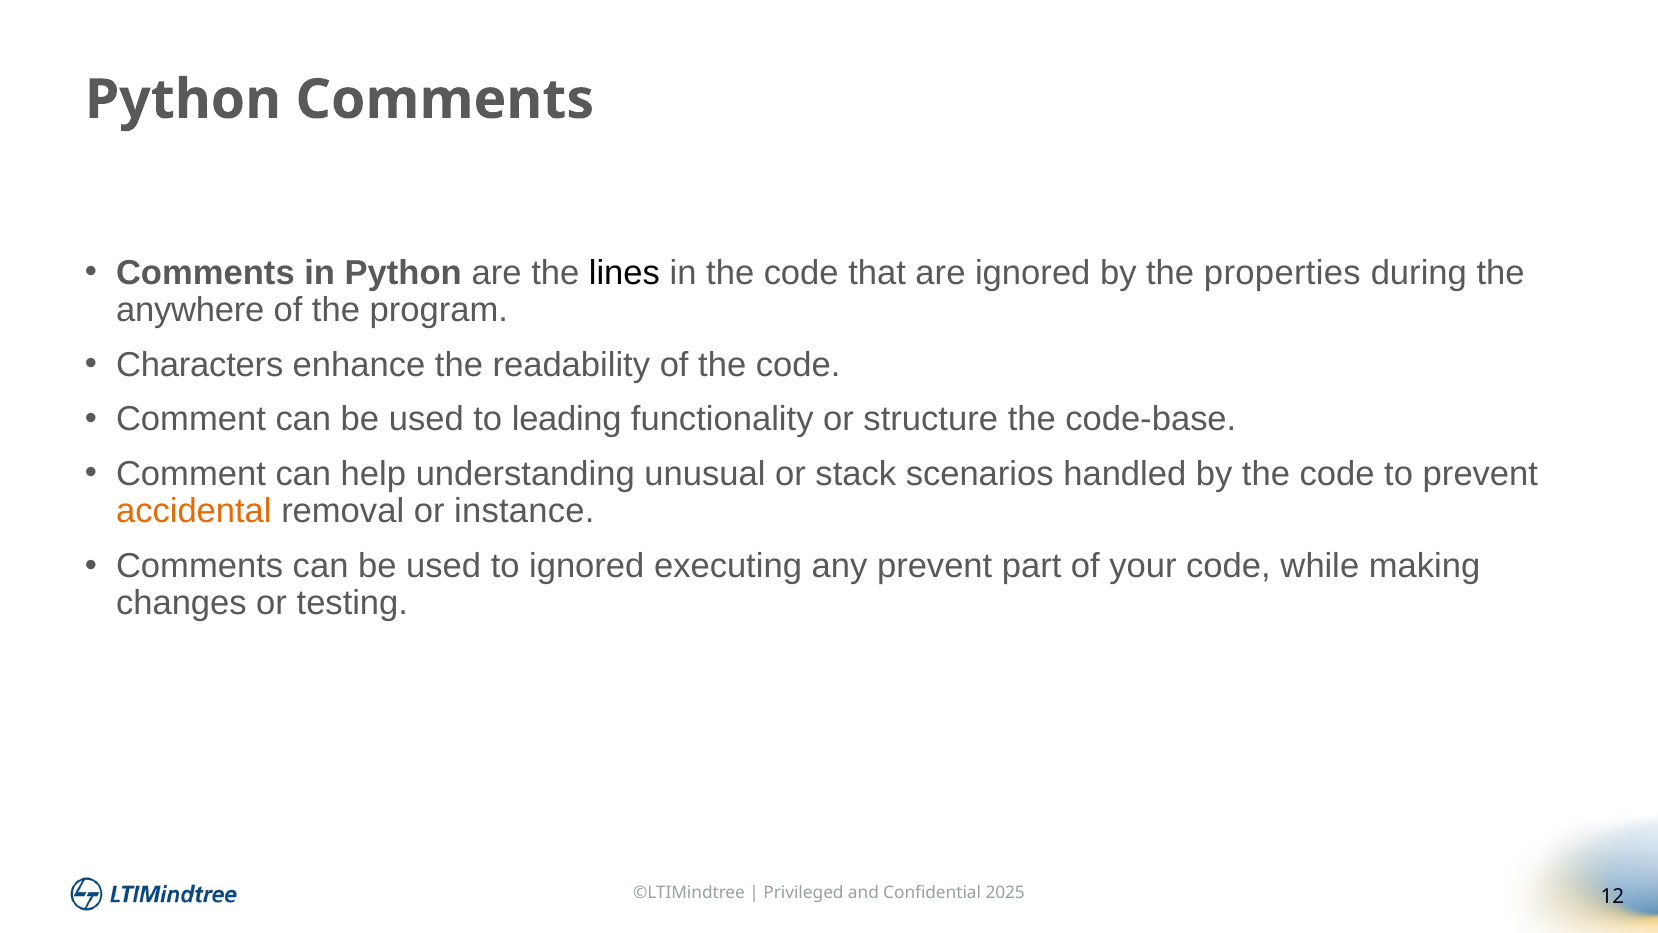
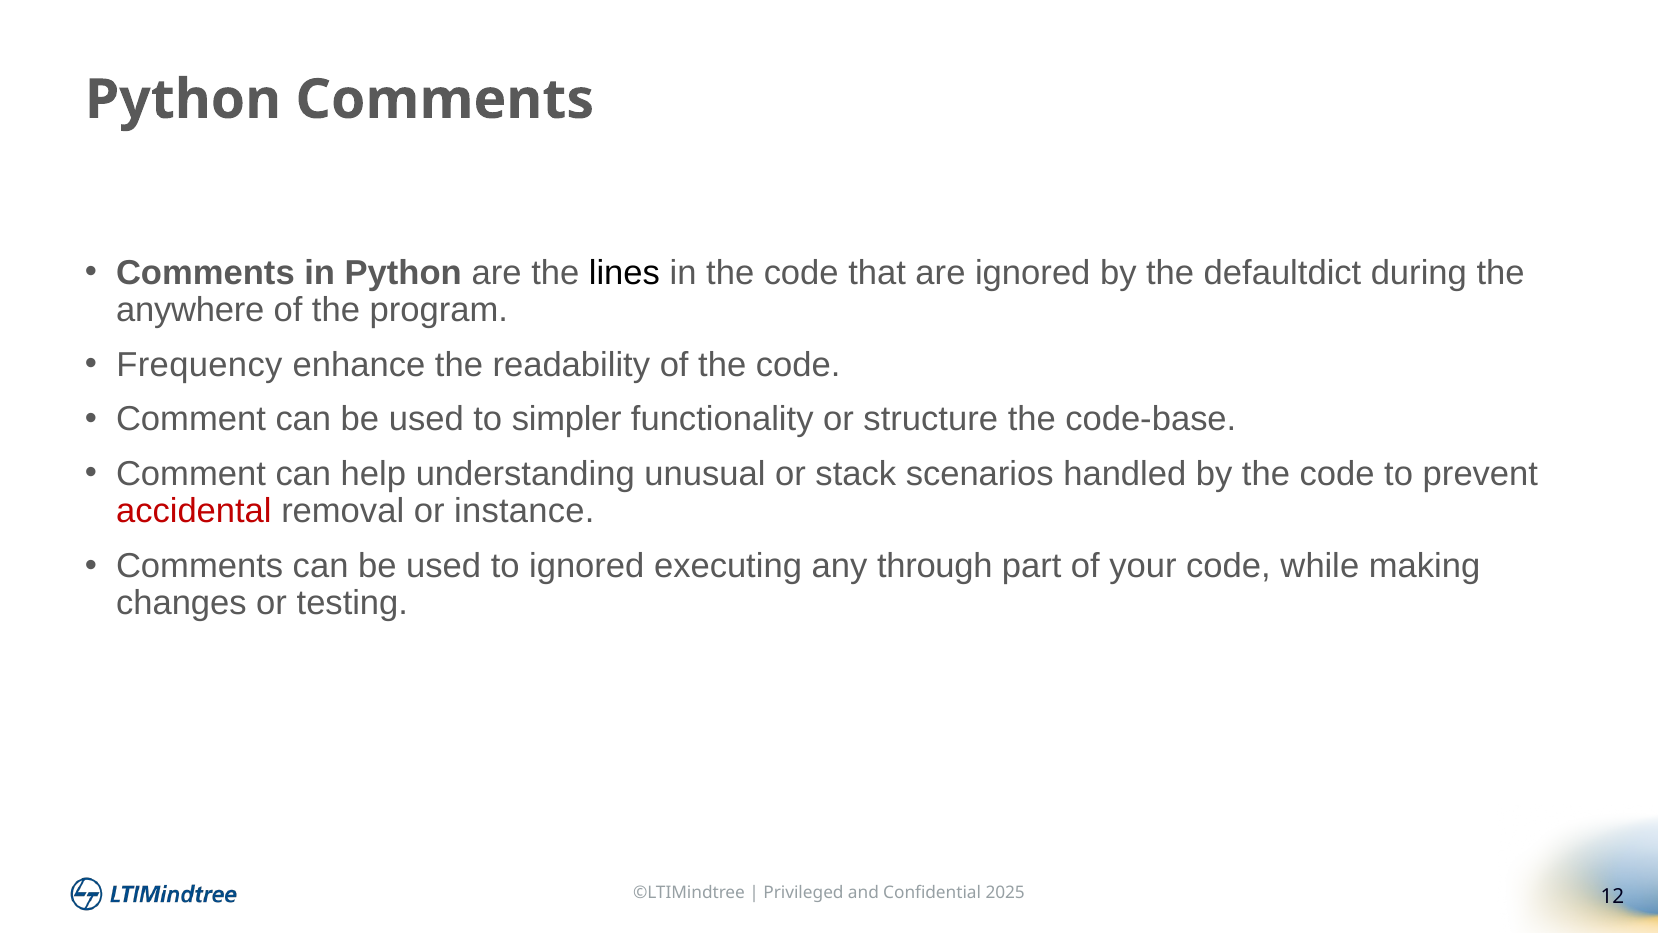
properties: properties -> defaultdict (1283, 273)
Characters: Characters -> Frequency (199, 365)
leading: leading -> simpler (567, 419)
accidental colour: orange -> red (194, 511)
any prevent: prevent -> through (935, 566)
